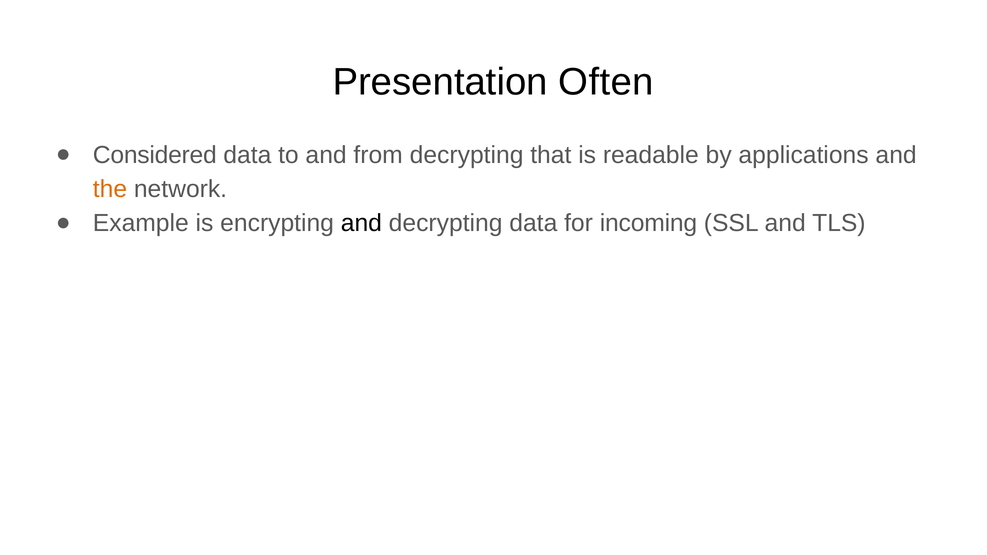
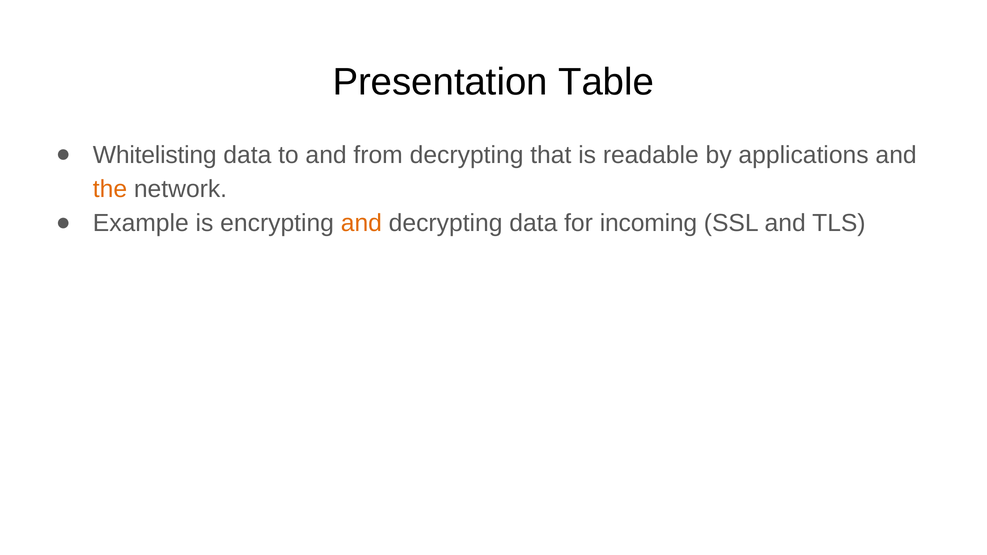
Often: Often -> Table (606, 82)
Considered: Considered -> Whitelisting (155, 155)
and colour: black -> orange (361, 223)
